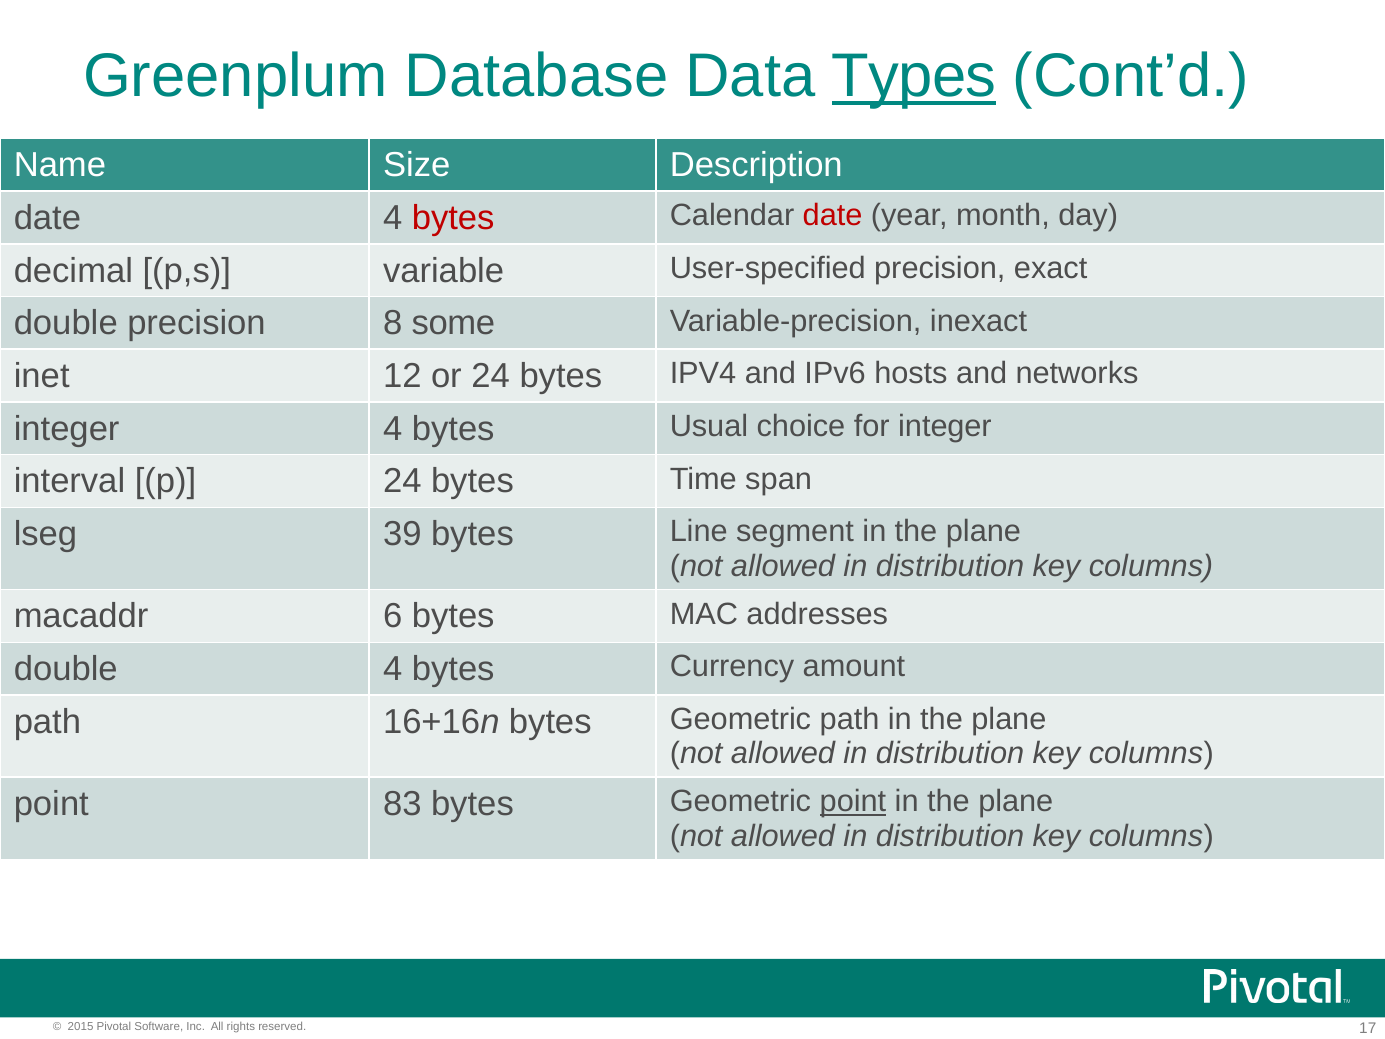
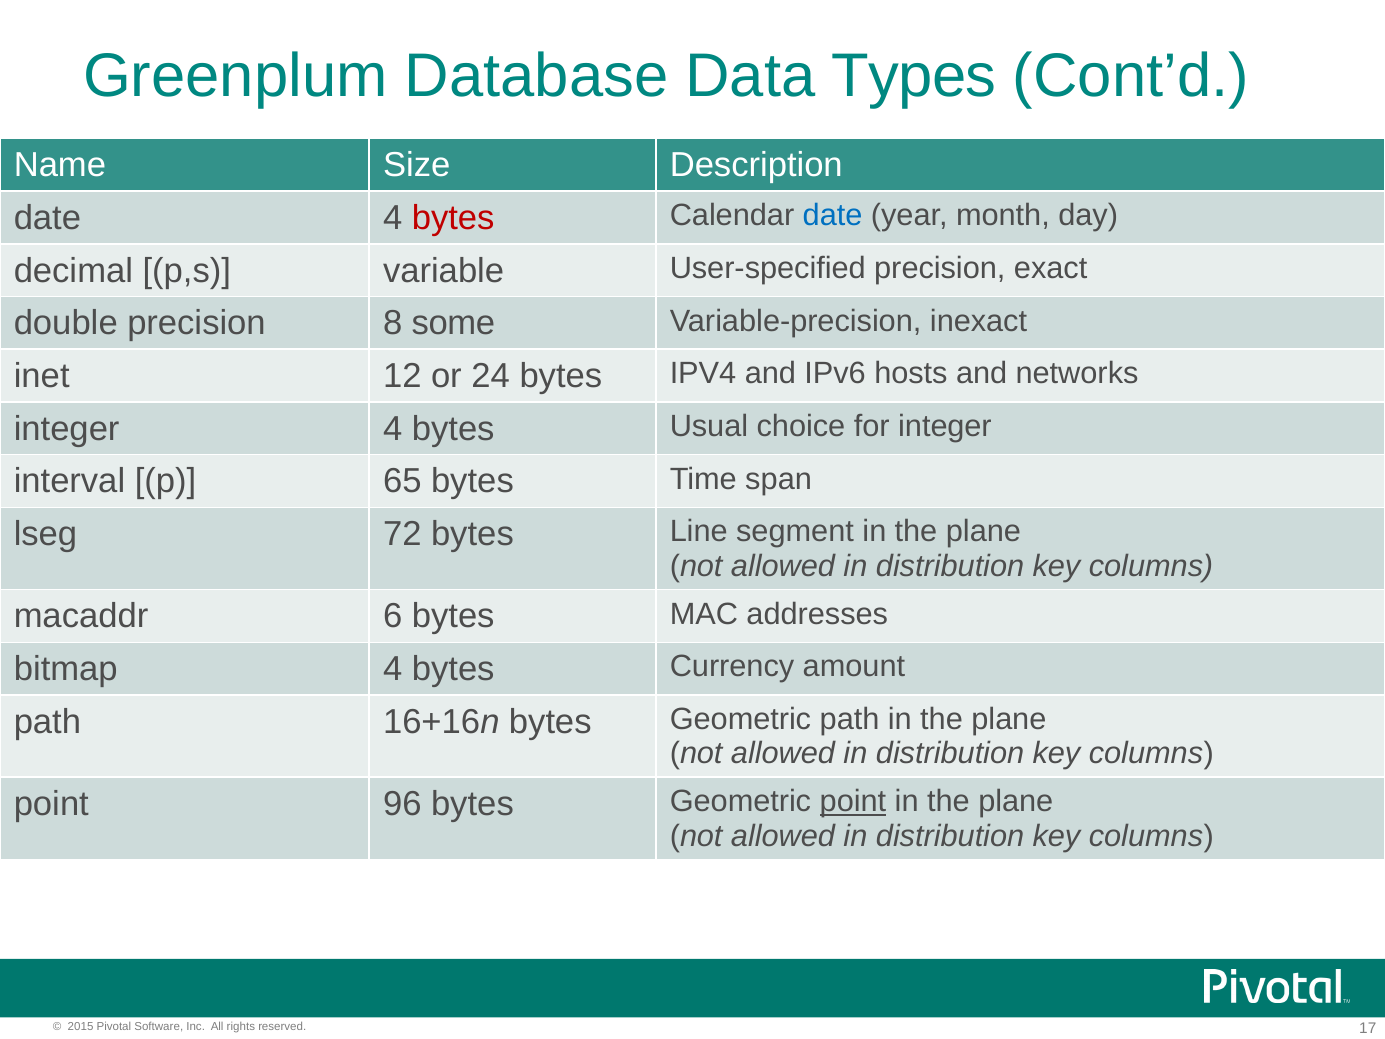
Types underline: present -> none (914, 76)
date colour: red -> blue (833, 216)
p 24: 24 -> 65 (402, 481)
39: 39 -> 72 (402, 534)
double: double -> bitmap (66, 669)
83: 83 -> 96 (402, 804)
